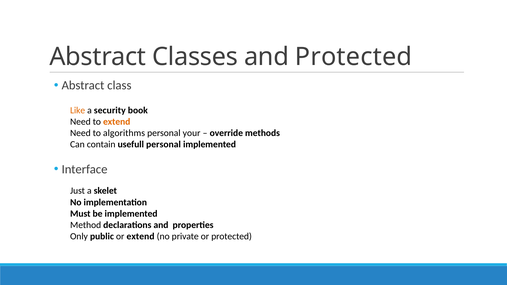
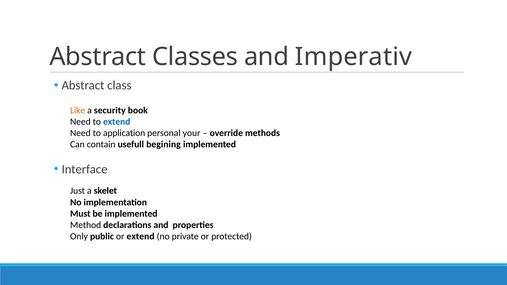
and Protected: Protected -> Imperativ (354, 57)
extend colour: orange -> blue (117, 122)
algorithms: algorithms -> application (124, 133)
usefull personal: personal -> begining (164, 145)
